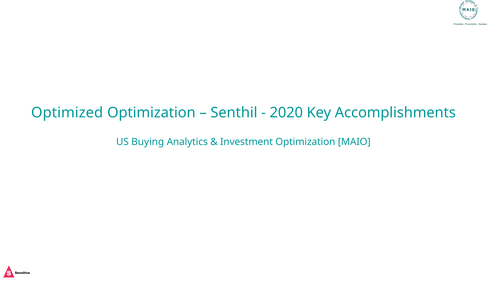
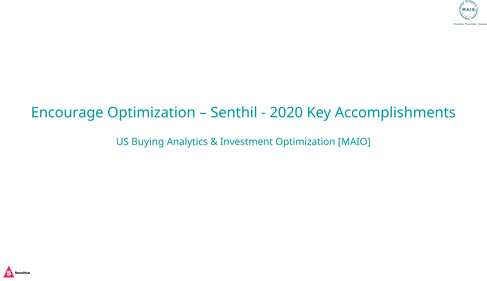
Optimized: Optimized -> Encourage (67, 113)
